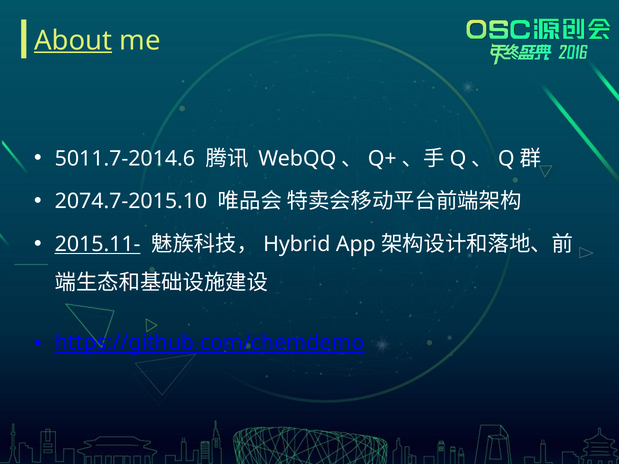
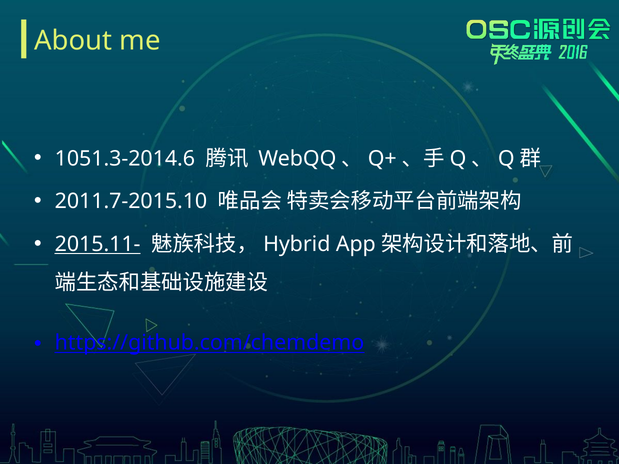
About underline: present -> none (73, 41)
5011.7-2014.6: 5011.7-2014.6 -> 1051.3-2014.6 (125, 159)
2074.7-2015.10: 2074.7-2015.10 -> 2011.7-2015.10 (131, 202)
